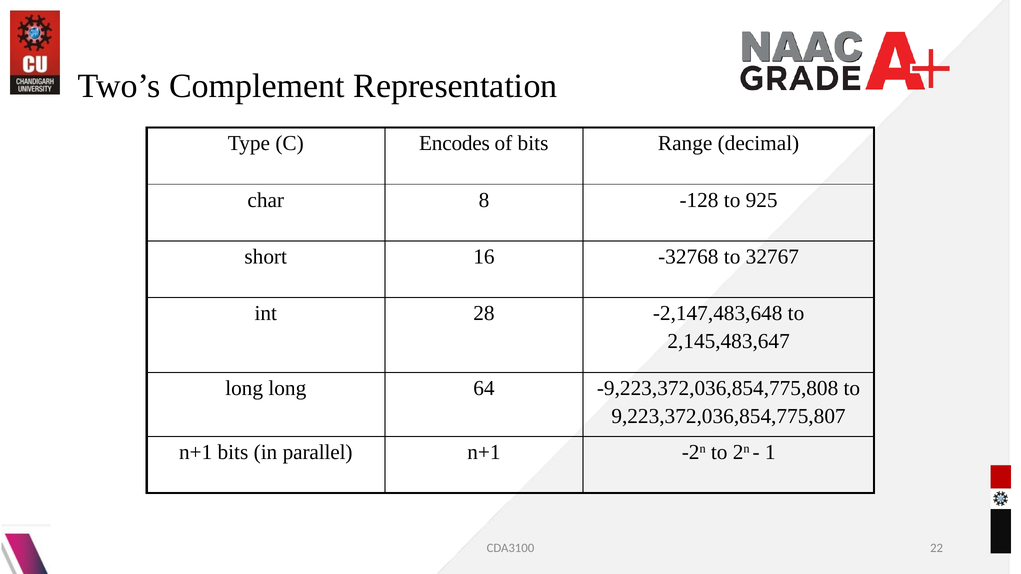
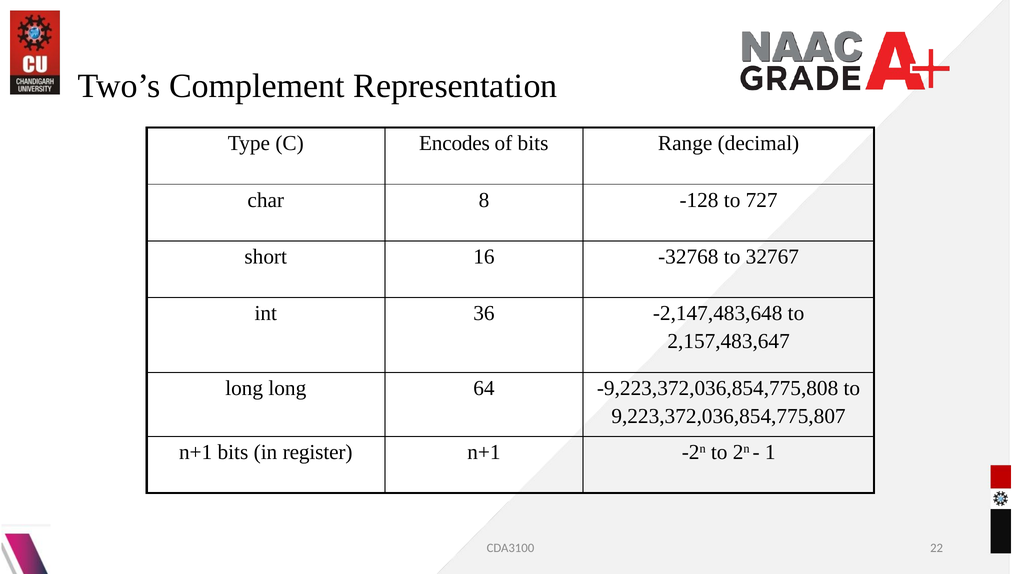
925: 925 -> 727 (762, 200)
28: 28 -> 36 (484, 314)
2,145,483,647: 2,145,483,647 -> 2,157,483,647 (729, 341)
parallel: parallel -> register (318, 452)
